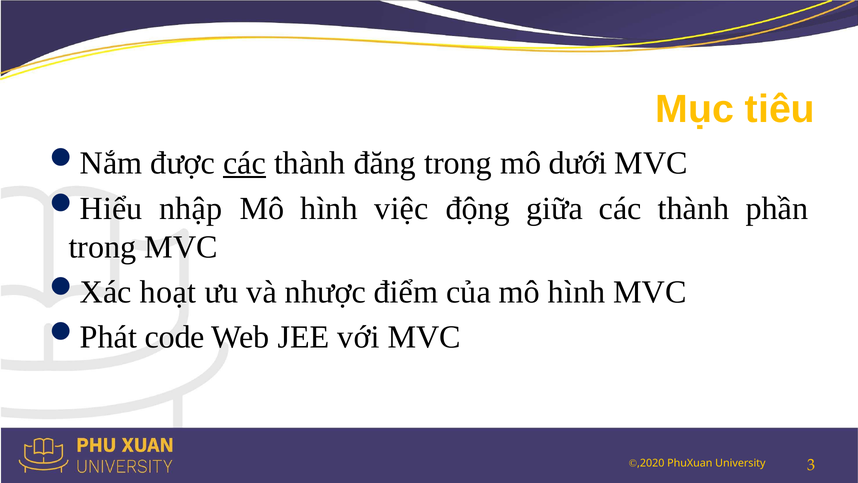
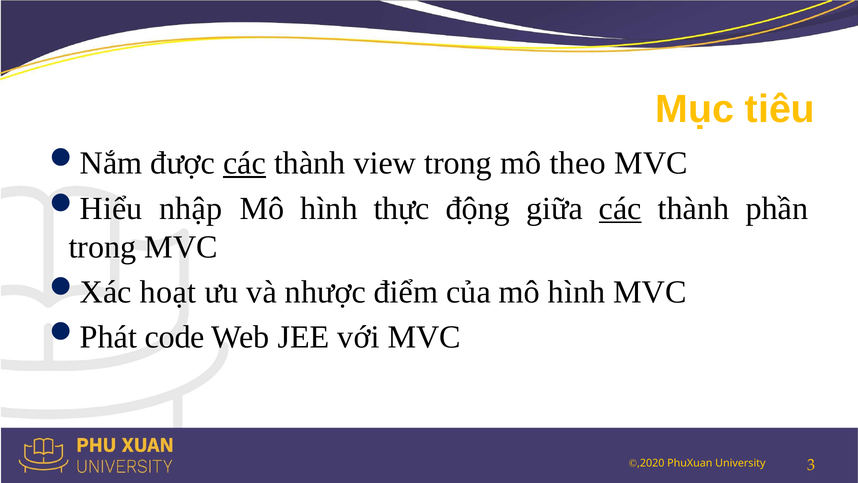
đăng: đăng -> view (385, 163)
dưới: dưới -> theo (578, 163)
việc: việc -> thực (402, 208)
các underline: none -> present (620, 208)
